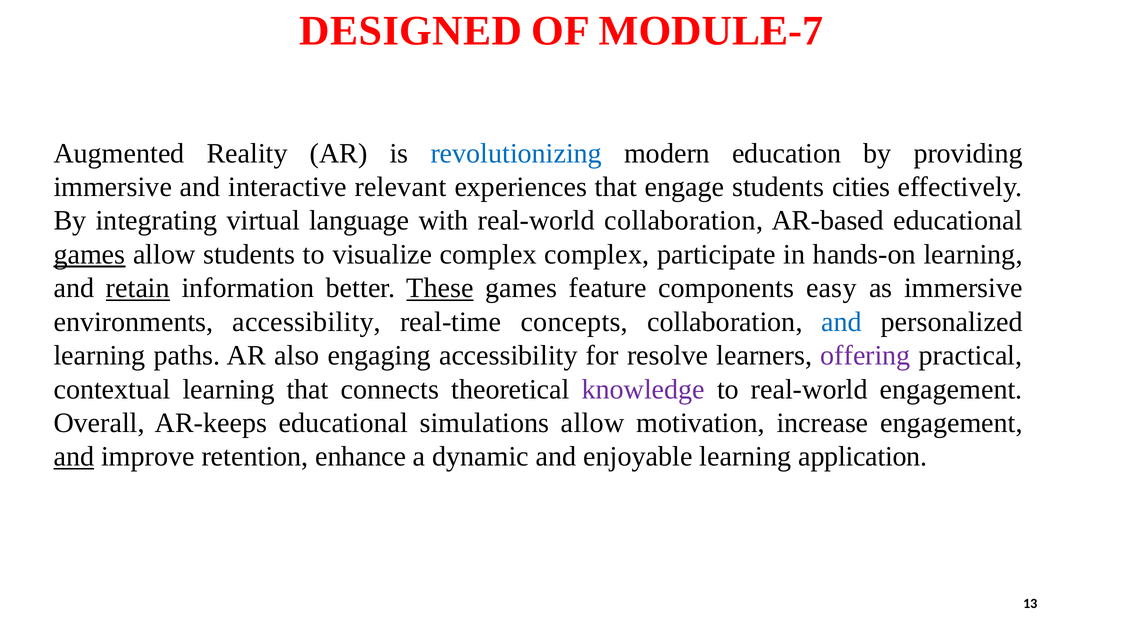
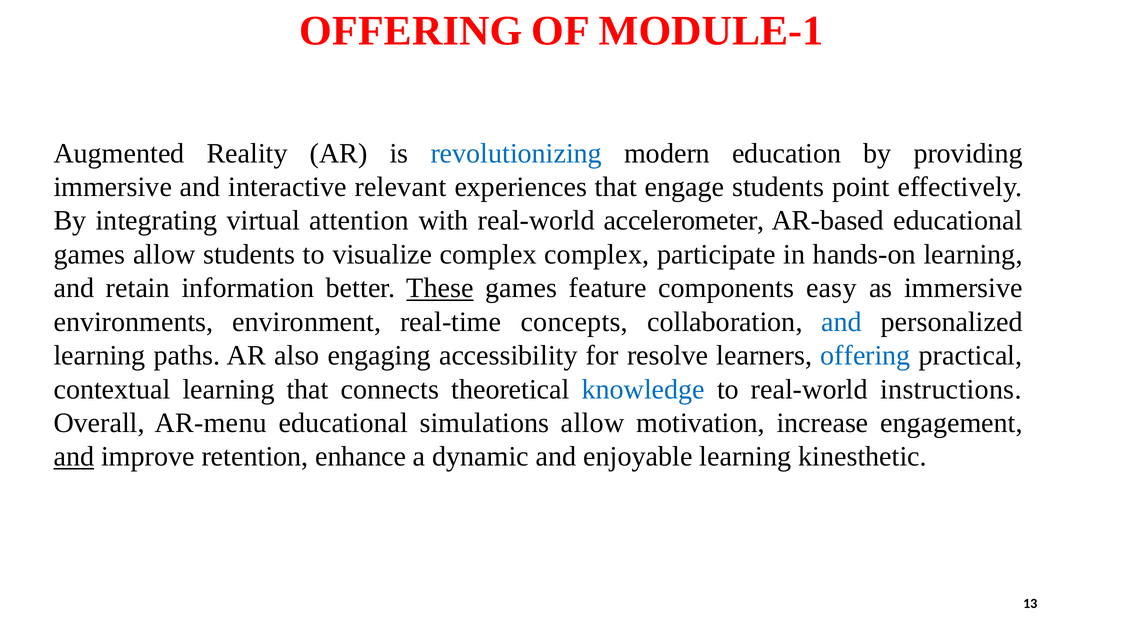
DESIGNED: DESIGNED -> OFFERING (411, 31)
MODULE-7: MODULE-7 -> MODULE-1 (711, 31)
cities: cities -> point (861, 187)
language: language -> attention (359, 221)
real-world collaboration: collaboration -> accelerometer (684, 221)
games underline: present -> none (89, 254)
retain underline: present -> none (138, 288)
environments accessibility: accessibility -> environment (307, 322)
offering colour: purple -> blue (865, 355)
knowledge colour: purple -> blue (643, 389)
real-world engagement: engagement -> instructions (951, 389)
AR-keeps: AR-keeps -> AR-menu (211, 423)
application: application -> kinesthetic (863, 456)
